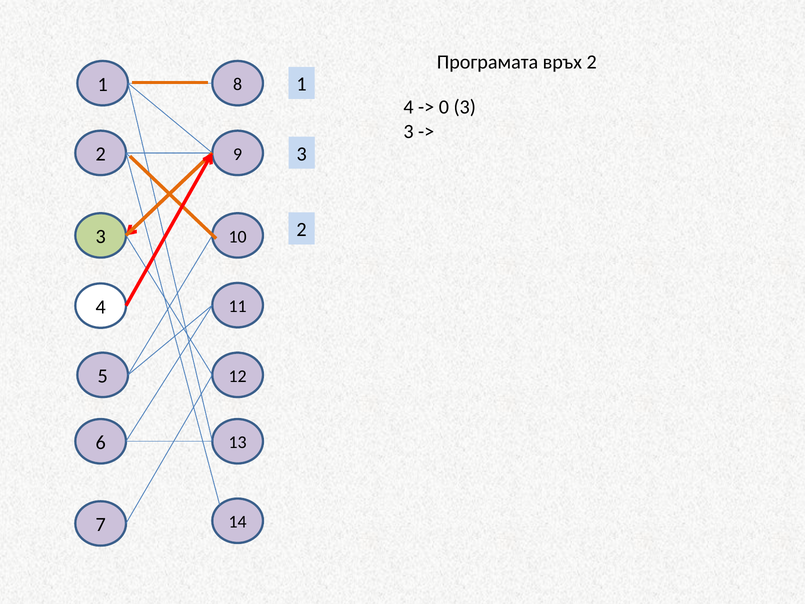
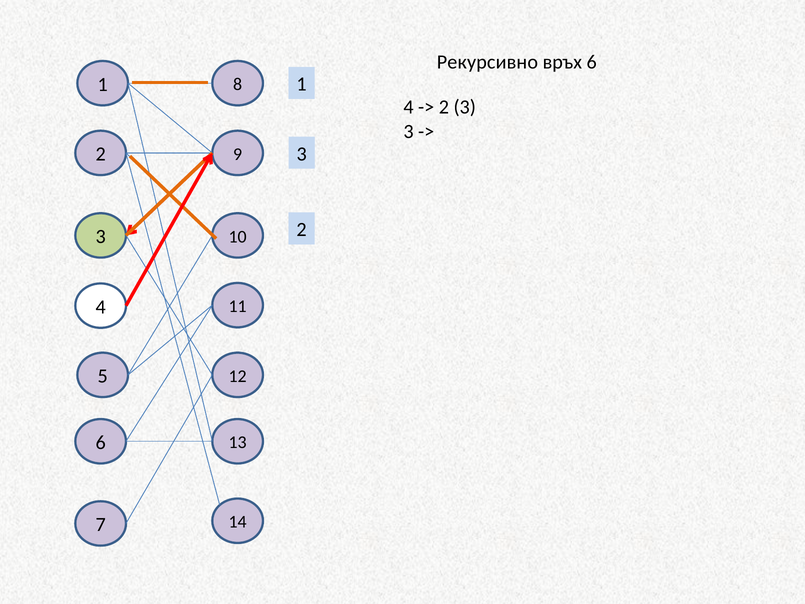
Програмата: Програмата -> Рекурсивно (487, 62)
връх 2: 2 -> 6 (592, 62)
0: 0 -> 2 (444, 107)
